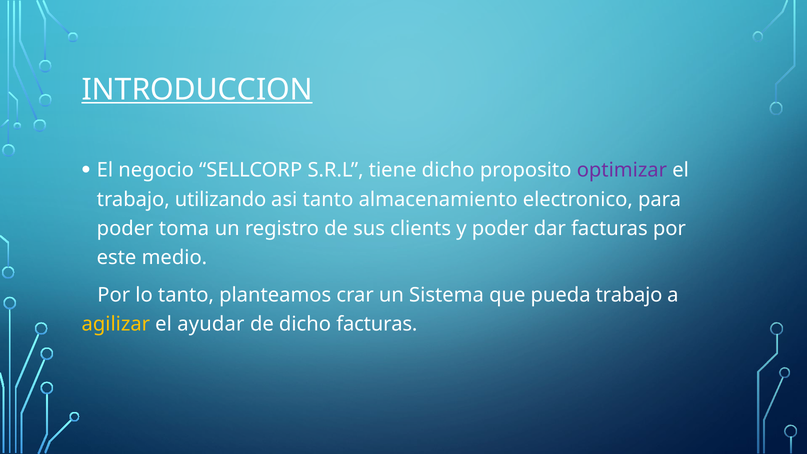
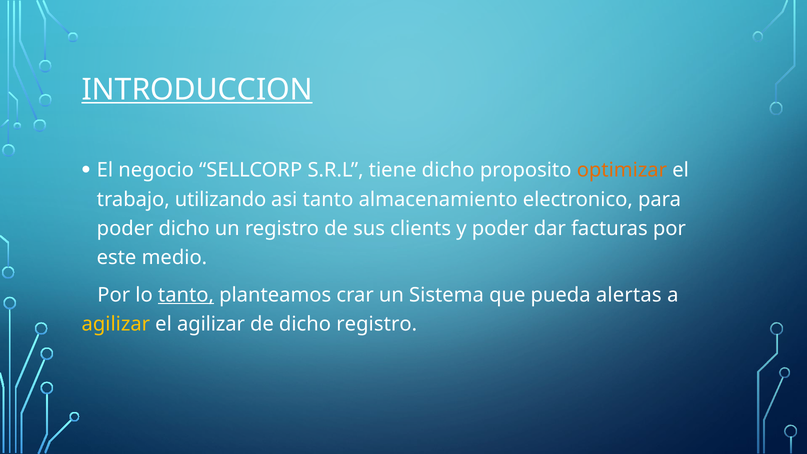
optimizar colour: purple -> orange (622, 170)
poder toma: toma -> dicho (184, 228)
tanto underline: none -> present (186, 295)
pueda trabajo: trabajo -> alertas (629, 295)
el ayudar: ayudar -> agilizar (211, 324)
dicho facturas: facturas -> registro (377, 324)
